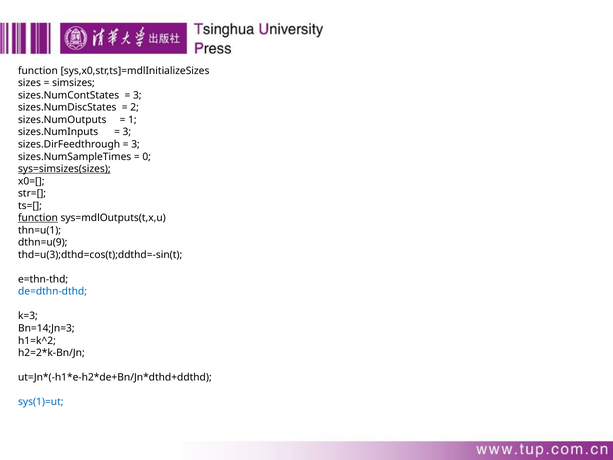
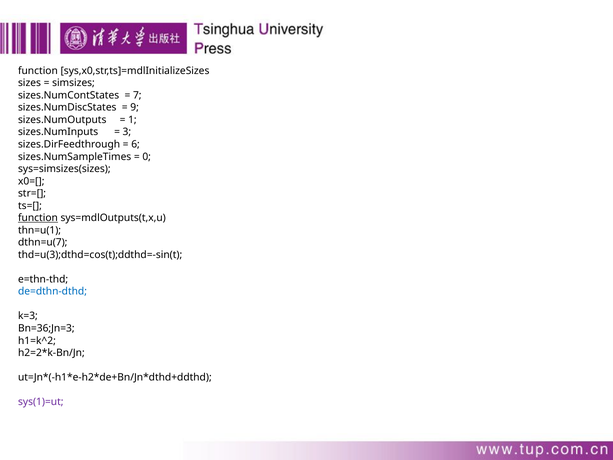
3: 3 -> 7 (137, 95)
2: 2 -> 9 (135, 108)
3: 3 -> 6 (136, 144)
sys=simsizes(sizes underline: present -> none (64, 169)
dthn=u(9: dthn=u(9 -> dthn=u(7 (43, 242)
Bn=14;Jn=3: Bn=14;Jn=3 -> Bn=36;Jn=3 (46, 328)
sys(1)=ut colour: blue -> purple (41, 402)
